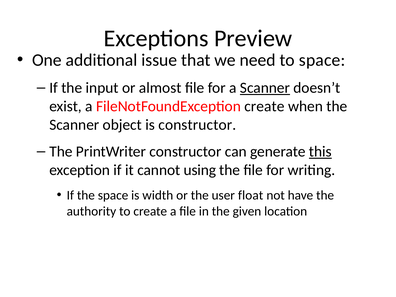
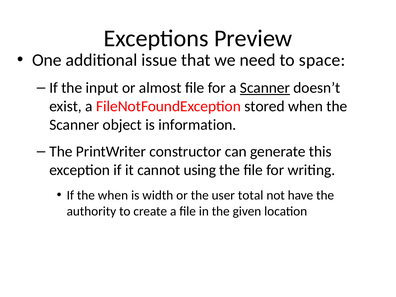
FileNotFoundException create: create -> stored (265, 106)
is constructor: constructor -> information (197, 125)
this underline: present -> none (320, 152)
the space: space -> when (113, 195)
float: float -> total (251, 195)
